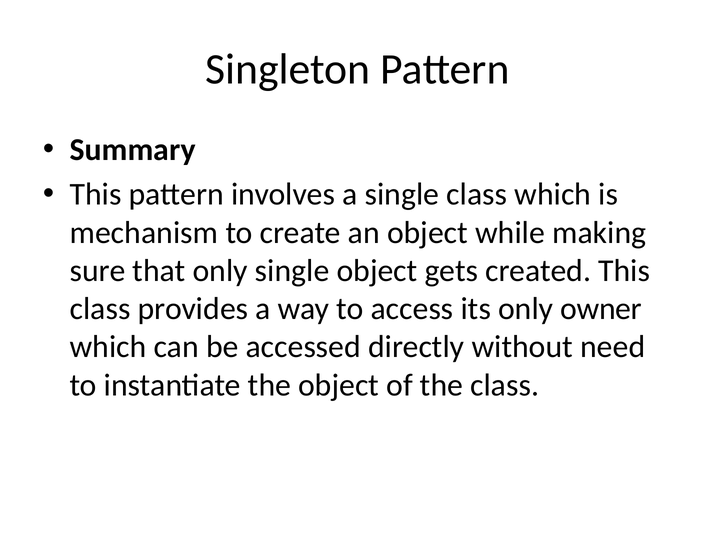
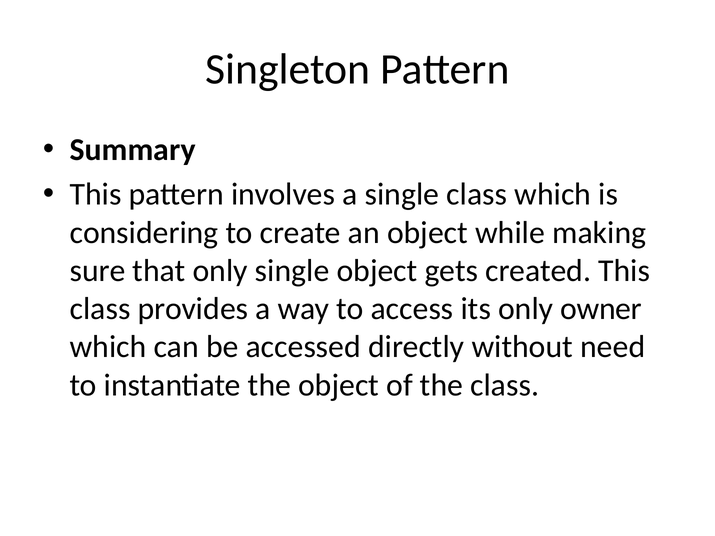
mechanism: mechanism -> considering (144, 233)
